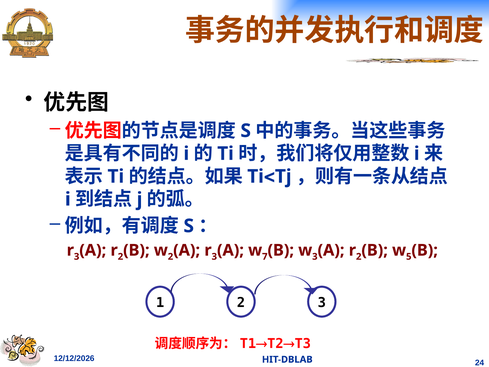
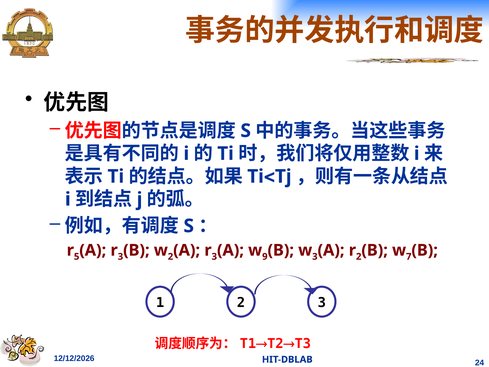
3: 3 -> 5 (77, 256)
2: 2 -> 3 (120, 256)
7: 7 -> 9 (265, 256)
5: 5 -> 7 (409, 256)
